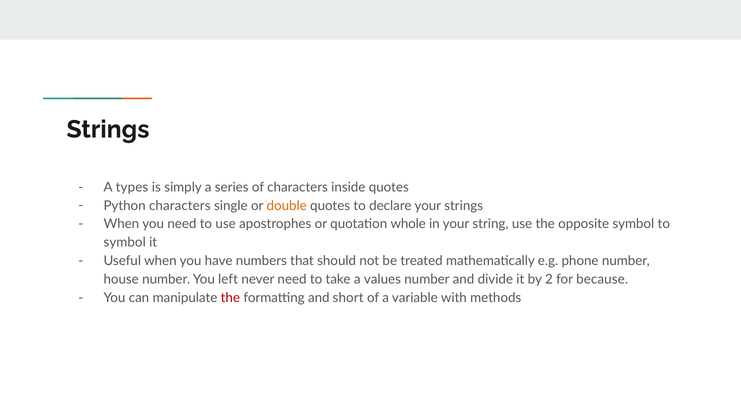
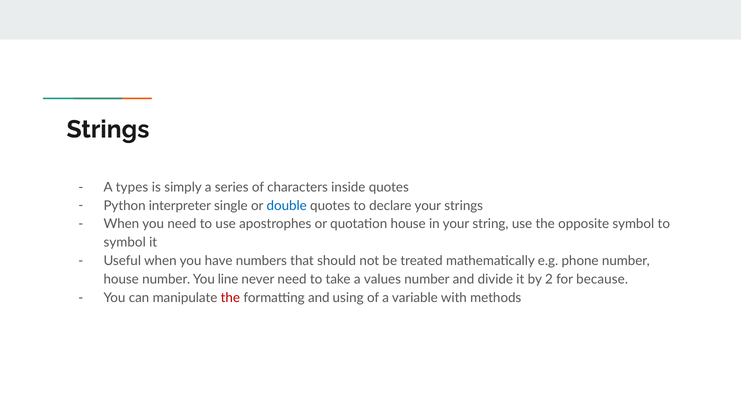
Python characters: characters -> interpreter (180, 206)
double colour: orange -> blue (287, 206)
quotation whole: whole -> house (408, 224)
left: left -> line (228, 279)
short: short -> using (348, 298)
